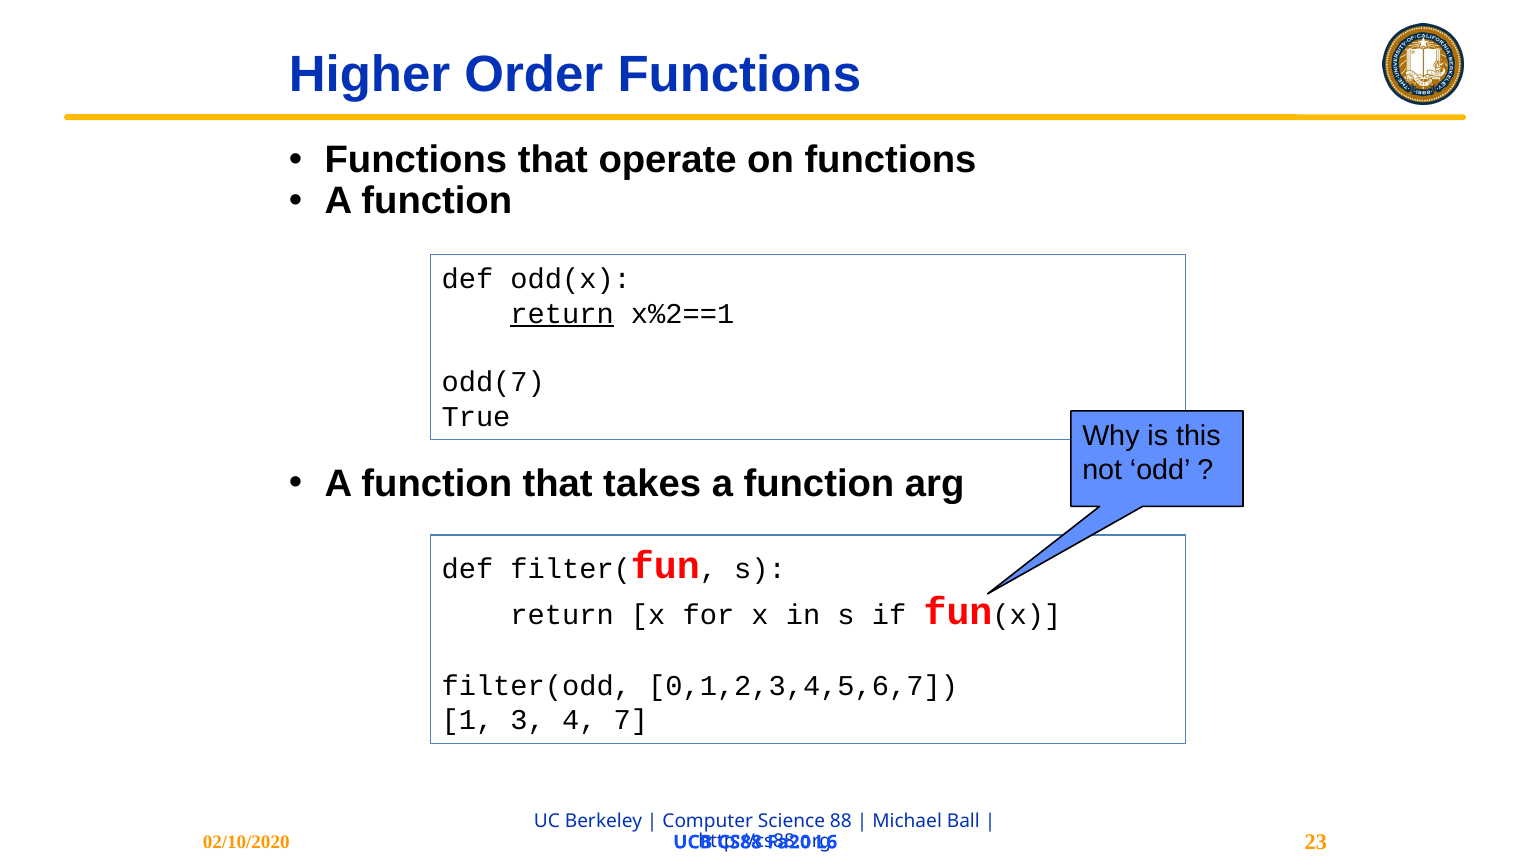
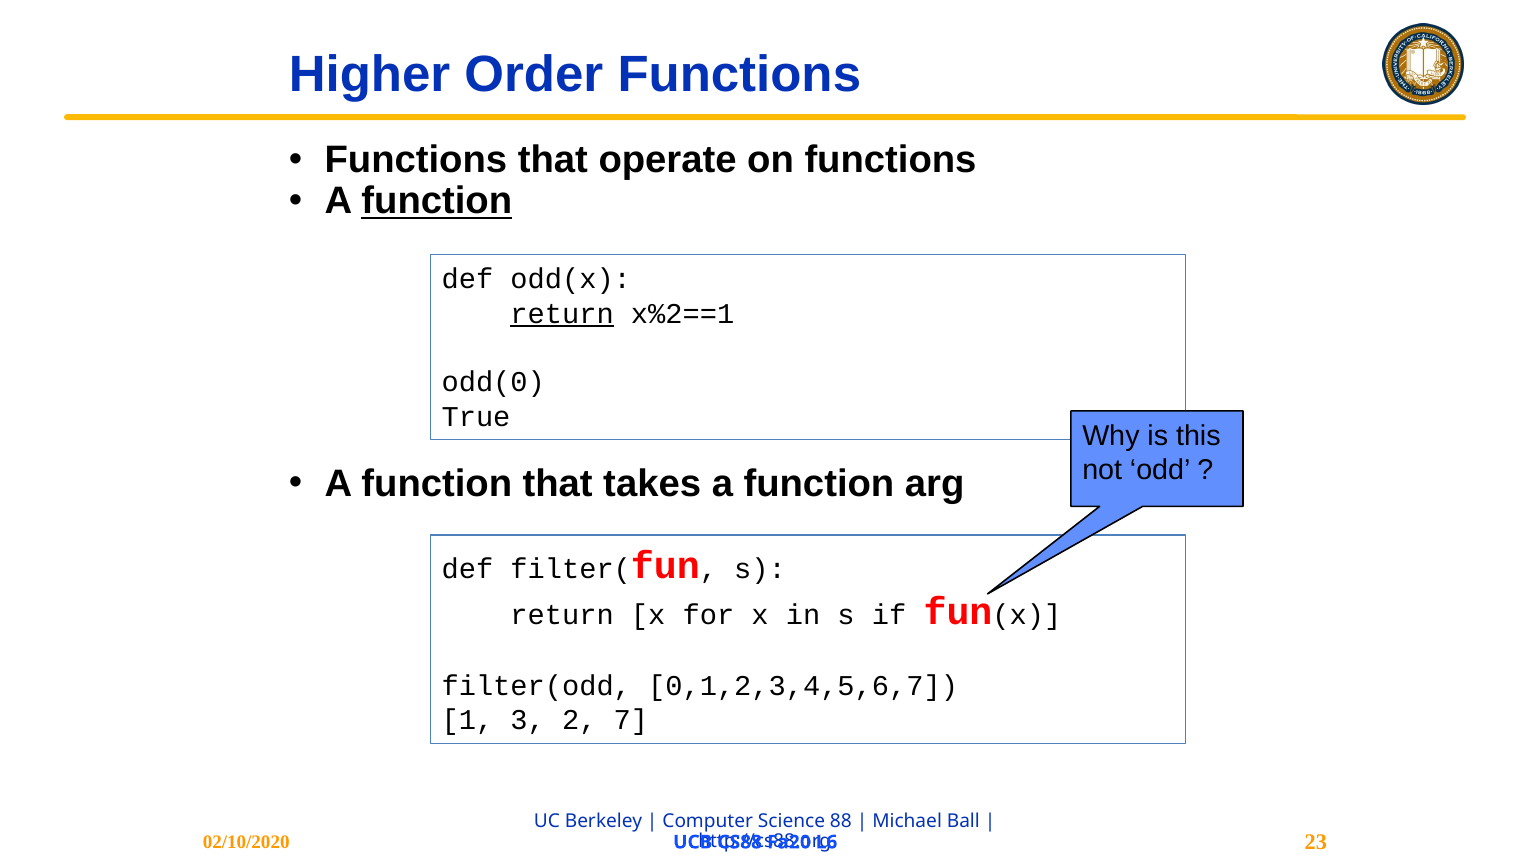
function underline: none -> present (437, 201)
odd(7: odd(7 -> odd(0 (493, 383)
4: 4 -> 2 (579, 721)
